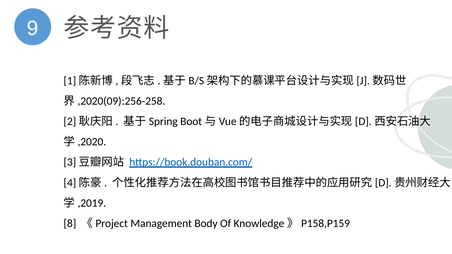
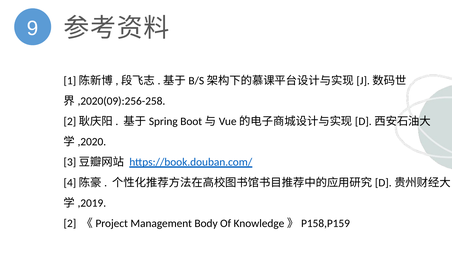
8: 8 -> 2 (70, 224)
